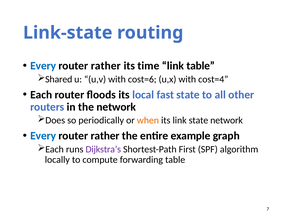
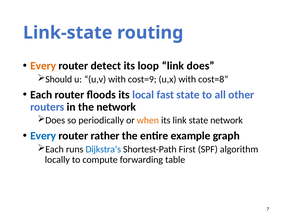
Every colour: blue -> orange (43, 66)
rather: rather -> detect (106, 66)
time: time -> loop (148, 66)
link table: table -> does (201, 66)
Shared: Shared -> Should (59, 79)
cost=6: cost=6 -> cost=9 (142, 79)
cost=4: cost=4 -> cost=8 (213, 79)
Dijkstra’s colour: purple -> blue (103, 149)
